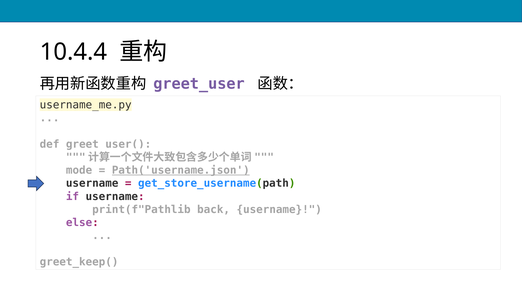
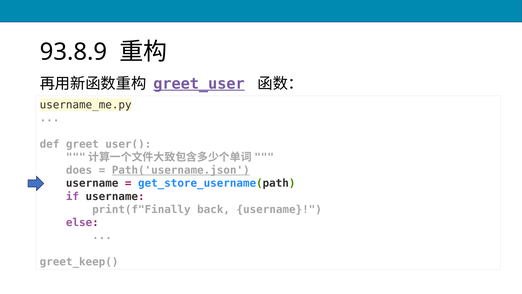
10.4.4: 10.4.4 -> 93.8.9 (74, 52)
greet_user underline: none -> present (199, 84)
mode: mode -> does (79, 170)
print(f"Pathlib: print(f"Pathlib -> print(f"Finally (141, 209)
